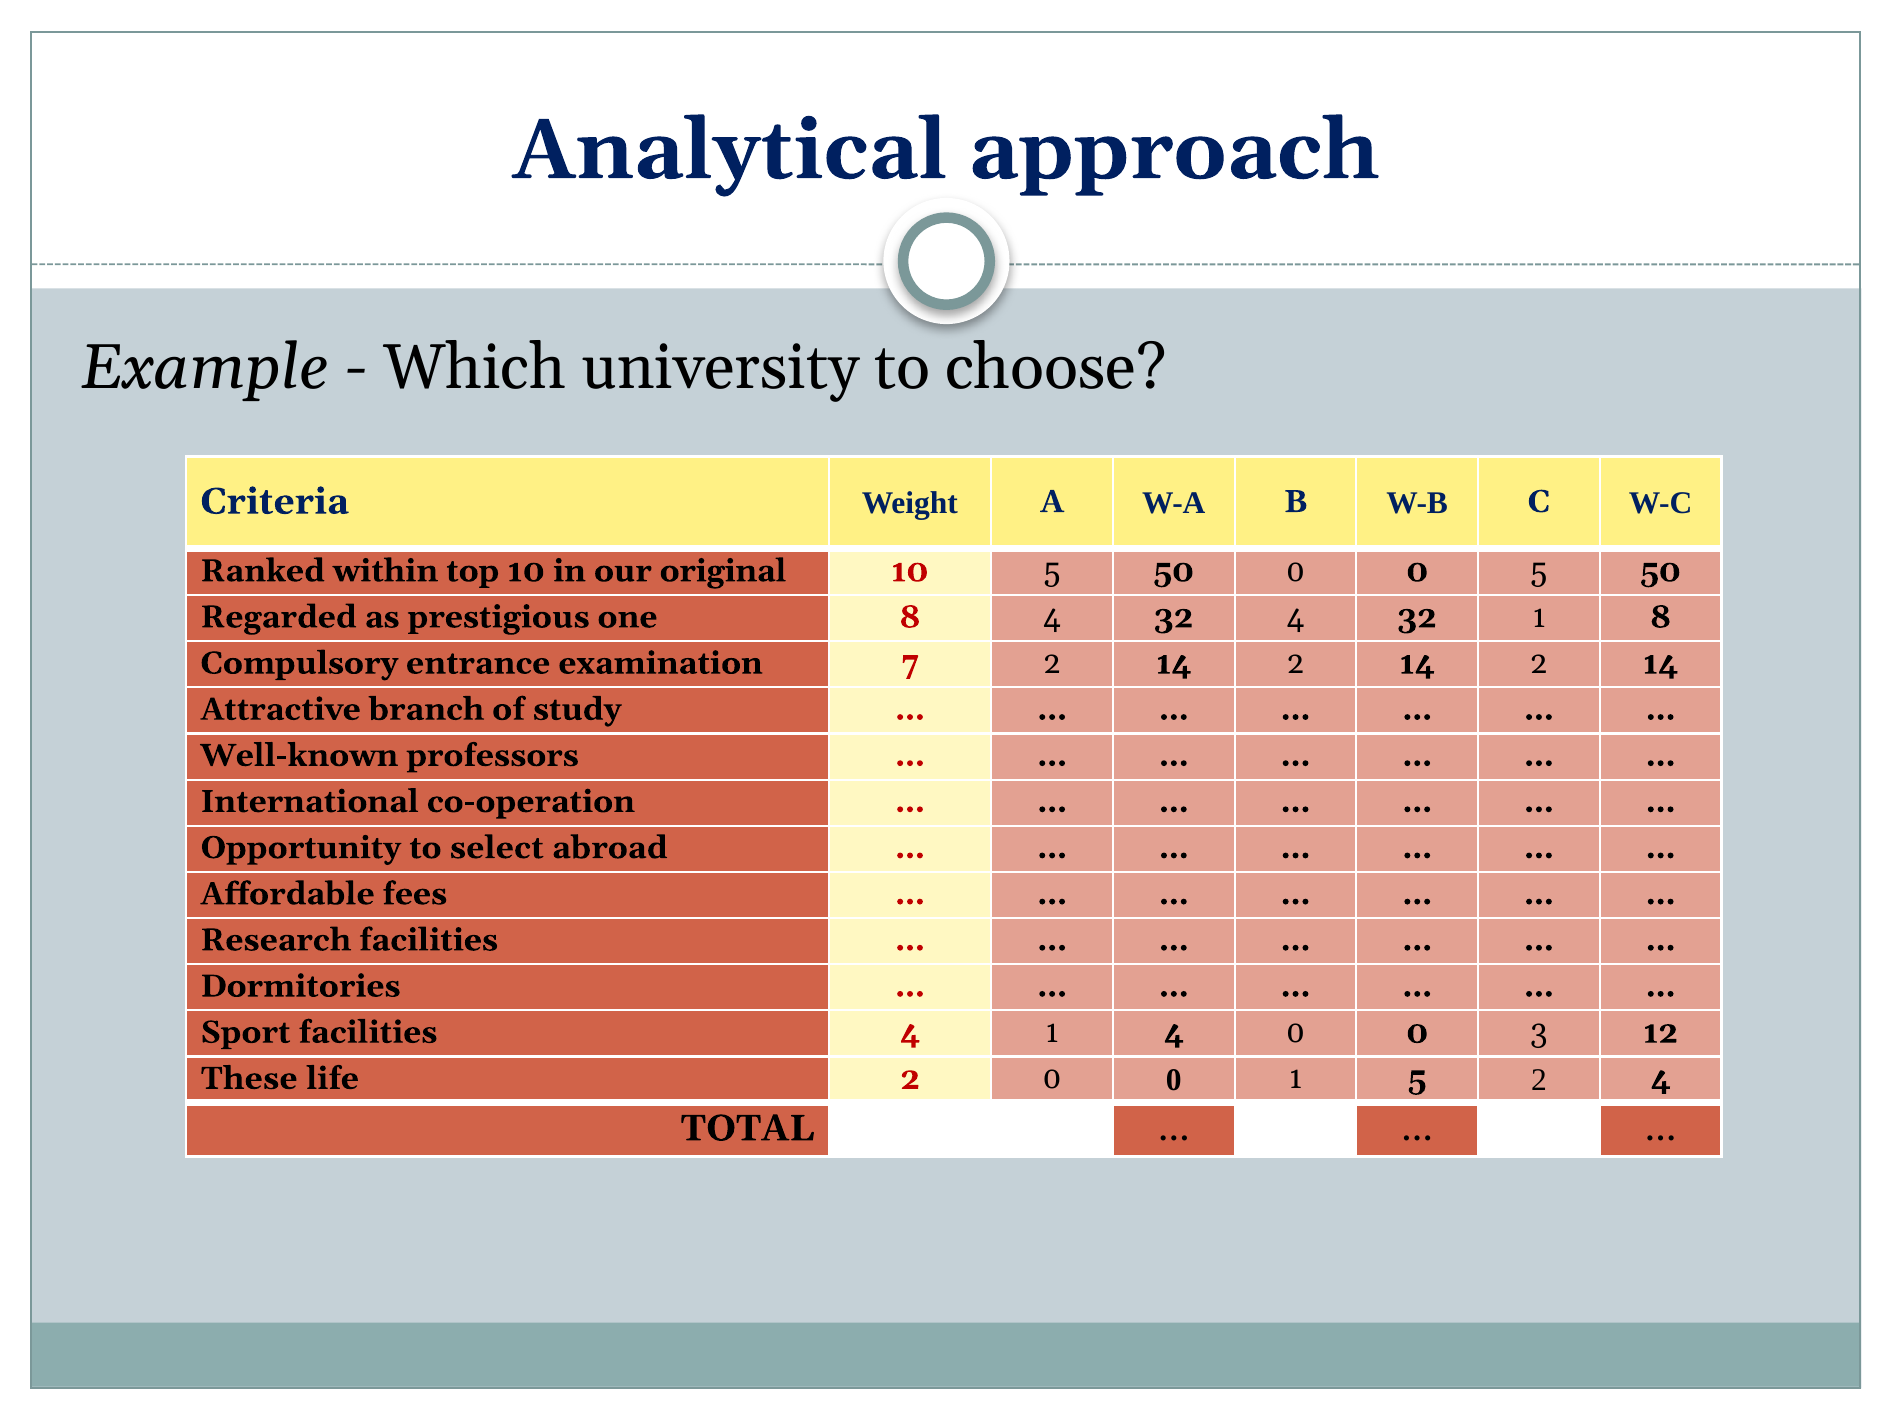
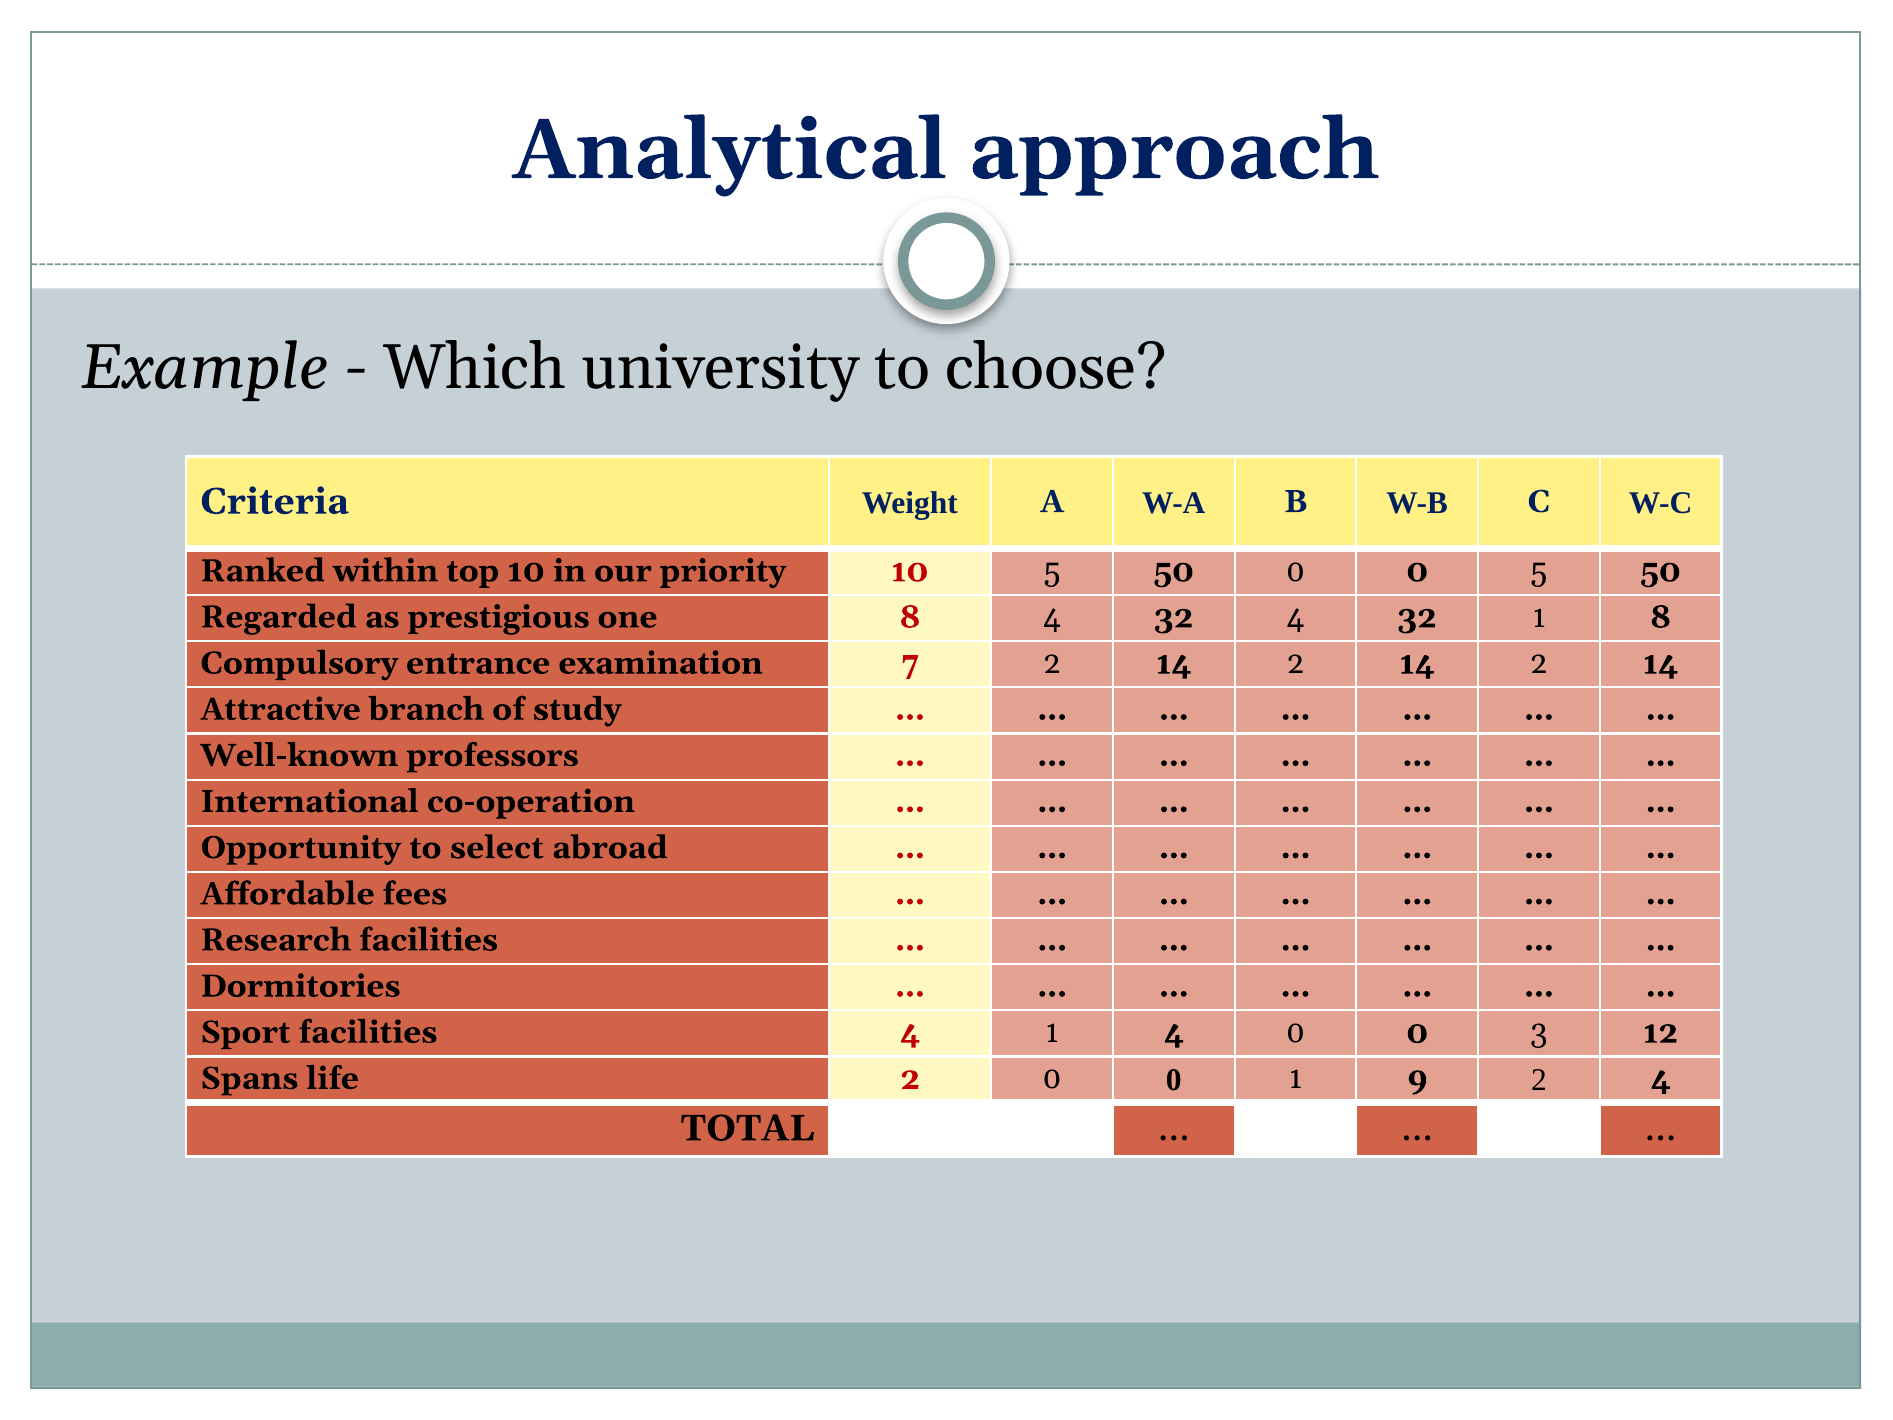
original: original -> priority (723, 571)
These: These -> Spans (249, 1078)
1 5: 5 -> 9 (1417, 1078)
